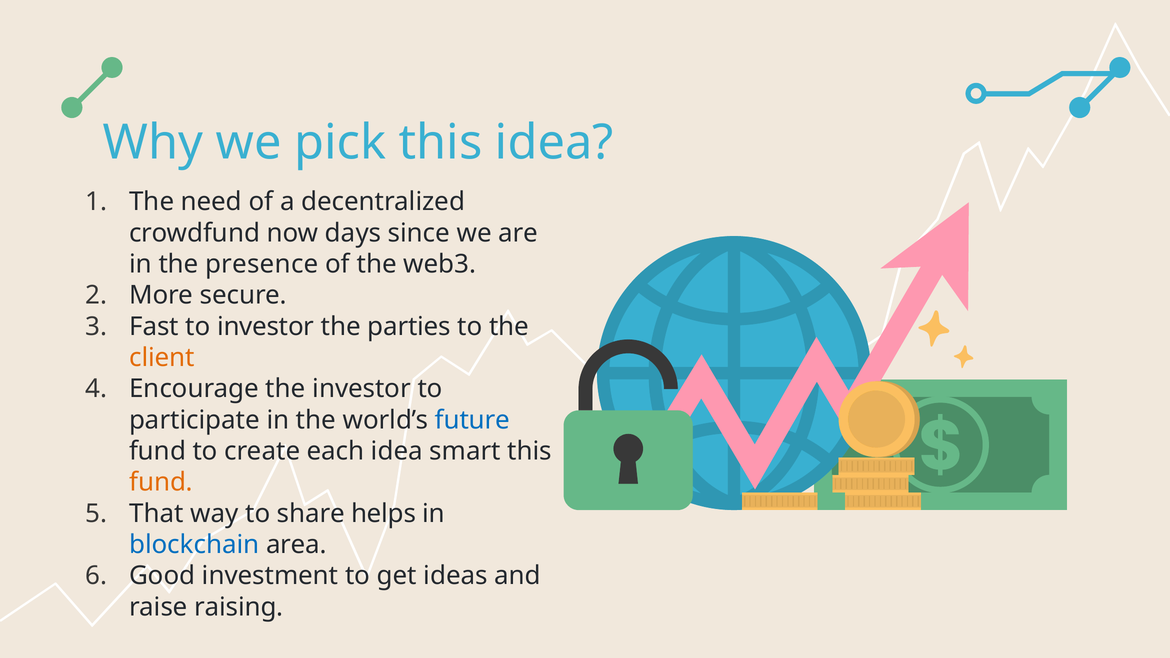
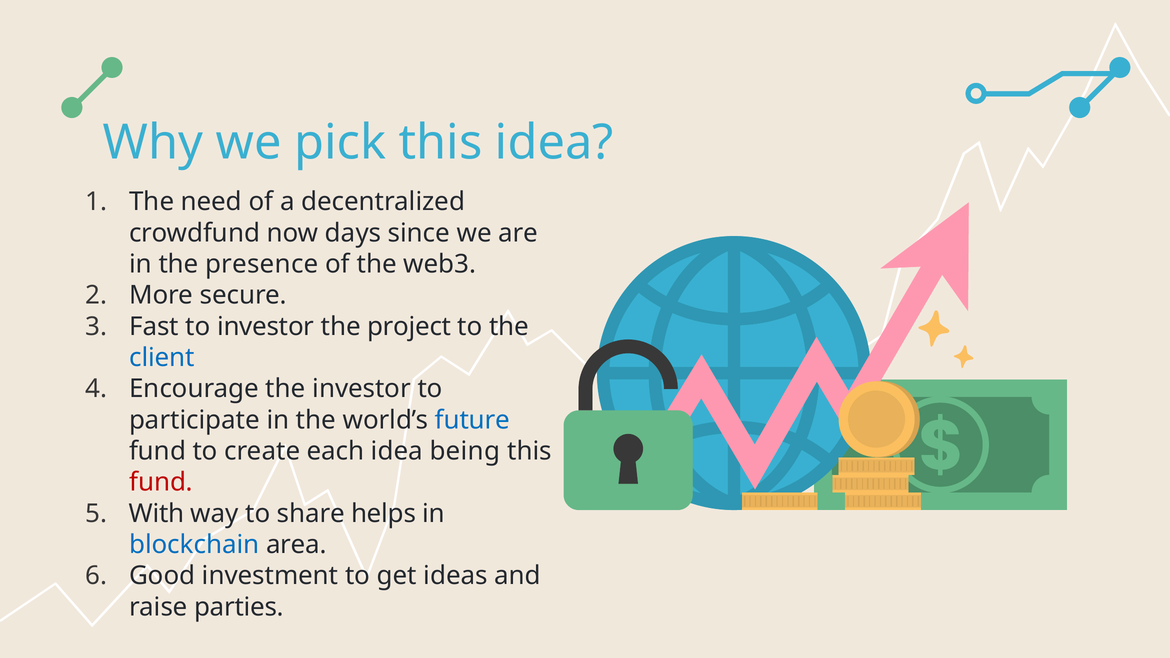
parties: parties -> project (409, 327)
client colour: orange -> blue (162, 358)
smart: smart -> being (465, 451)
fund colour: orange -> red (161, 483)
That: That -> With (157, 514)
raising: raising -> parties (239, 607)
